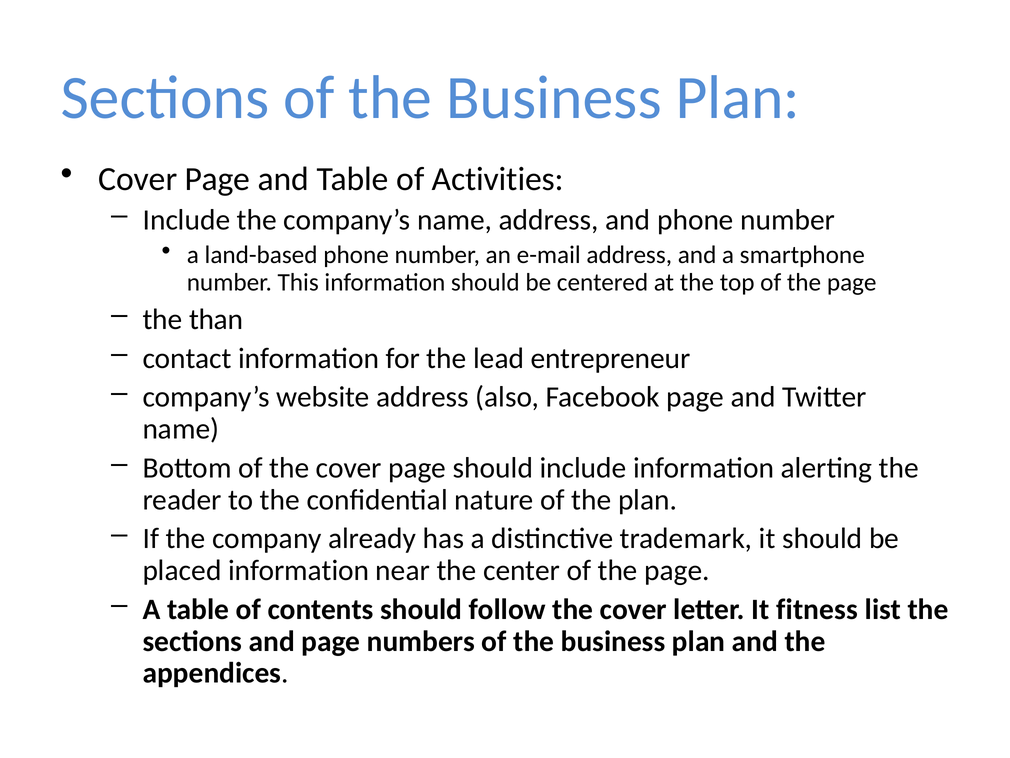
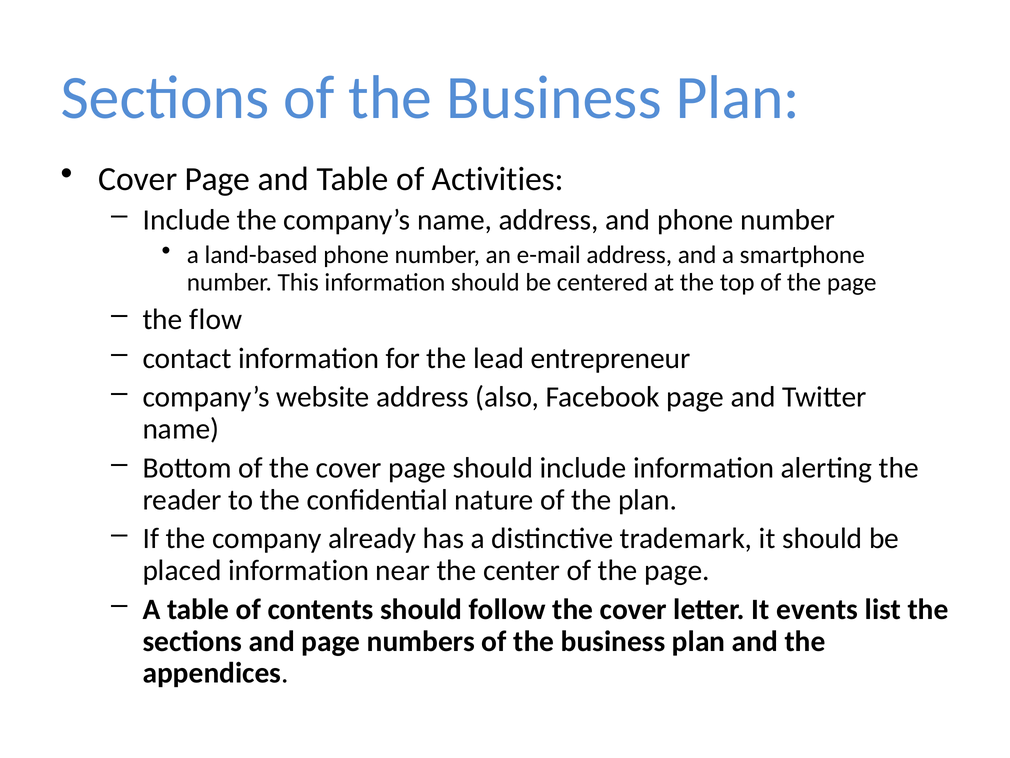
than: than -> flow (216, 319)
fitness: fitness -> events (817, 609)
